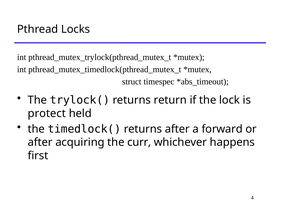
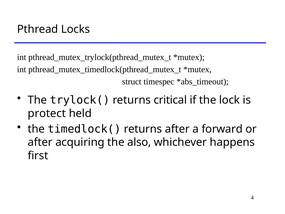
return: return -> critical (170, 100)
curr: curr -> also (139, 142)
